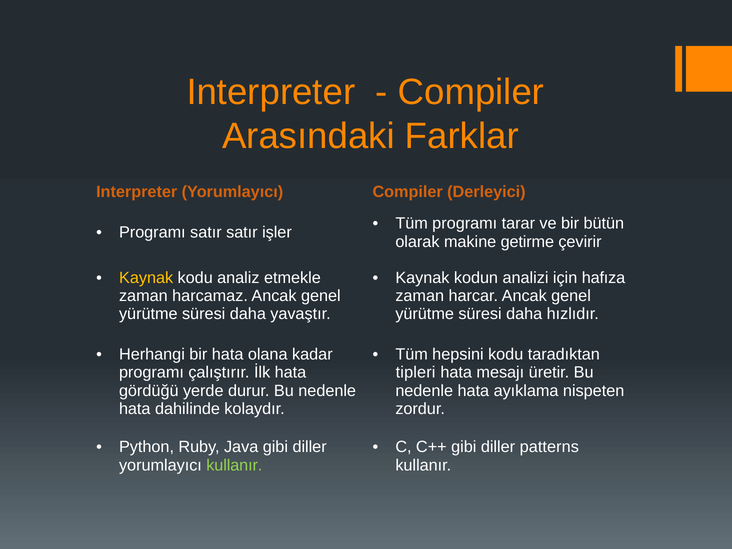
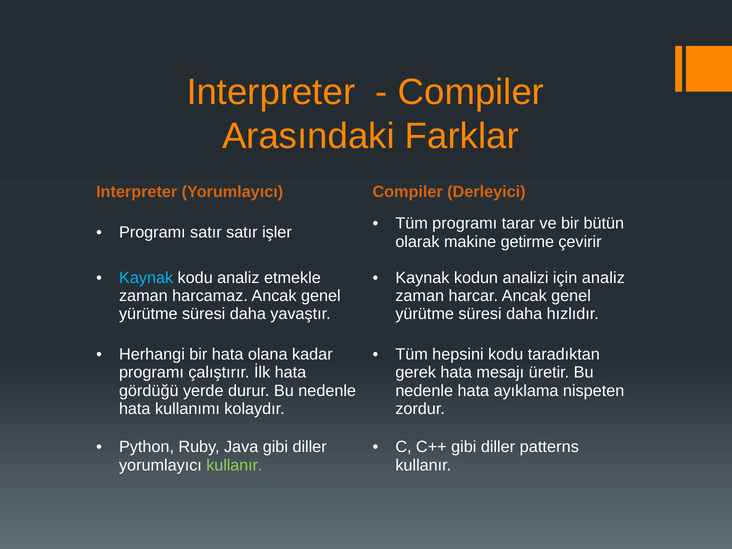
Kaynak colour: yellow -> light blue (146, 278)
için hafıza: hafıza -> analiz (603, 278)
tipleri: tipleri -> gerek (416, 373)
dahilinde: dahilinde -> kullanımı (188, 409)
